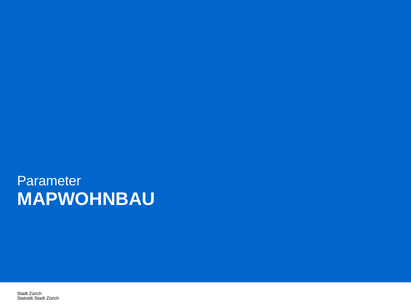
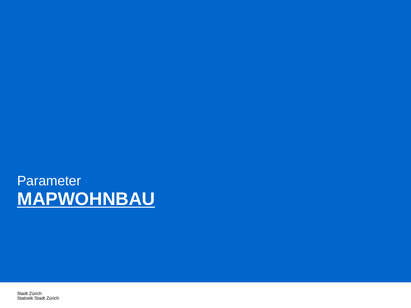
MAPWOHNBAU underline: none -> present (86, 199)
